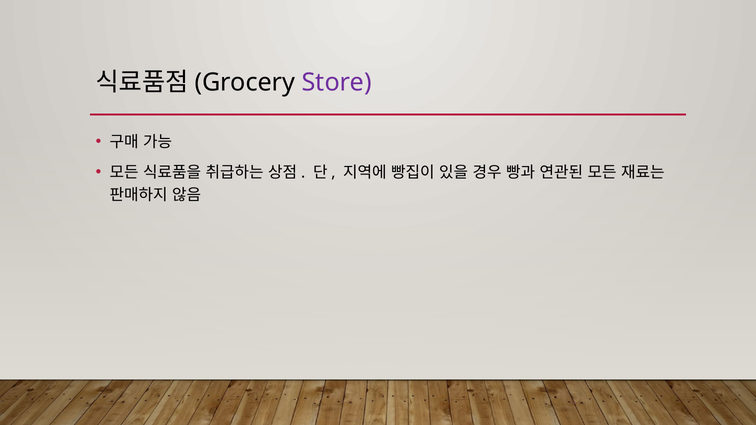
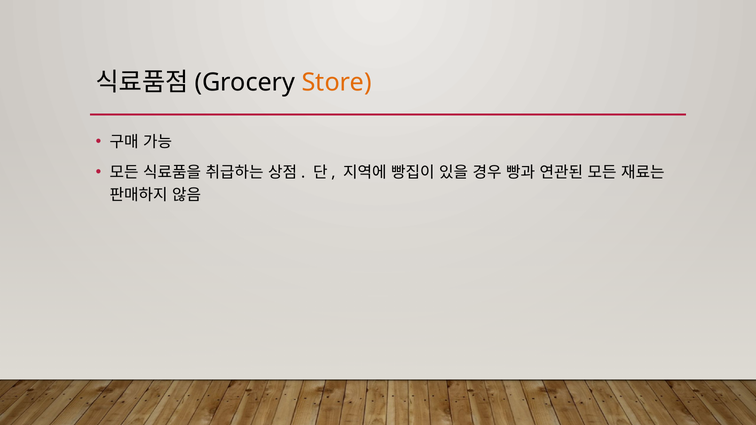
Store colour: purple -> orange (337, 82)
